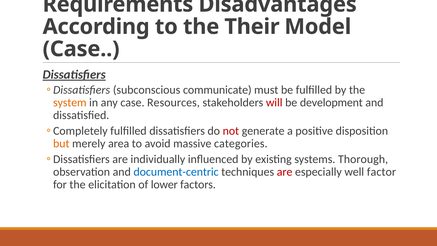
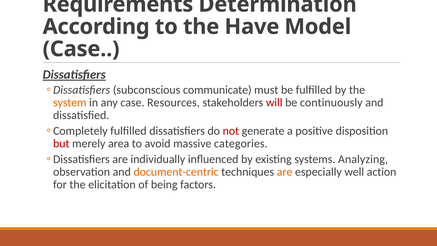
Disadvantages: Disadvantages -> Determination (278, 4)
Their: Their -> Have (252, 27)
development: development -> continuously (331, 102)
but colour: orange -> red (61, 144)
Thorough: Thorough -> Analyzing (363, 159)
document-centric colour: blue -> orange (176, 172)
are colour: red -> orange (285, 172)
factor: factor -> action (382, 172)
lower: lower -> being (164, 185)
